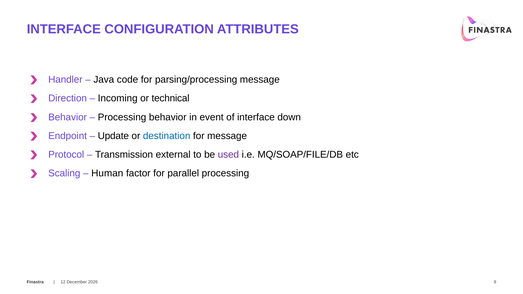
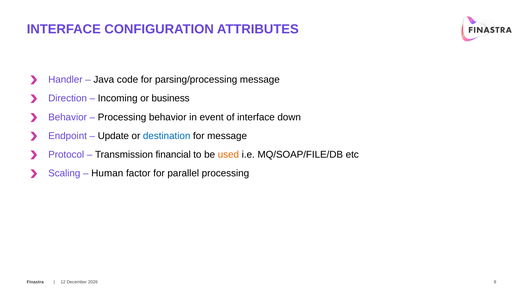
technical: technical -> business (171, 98)
external: external -> financial (173, 155)
used colour: purple -> orange (228, 155)
